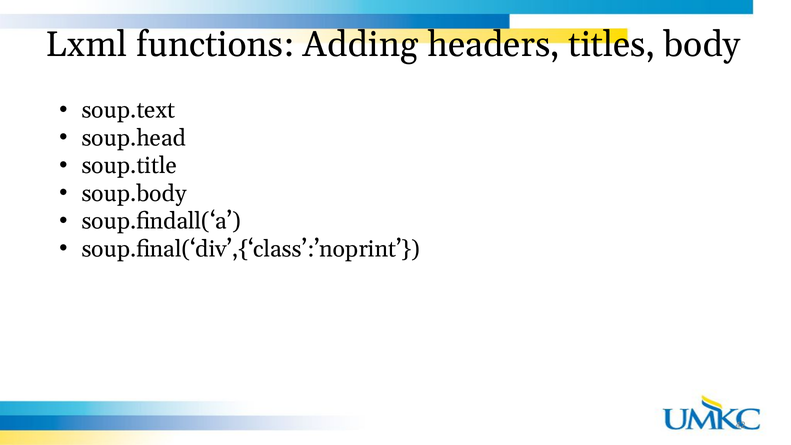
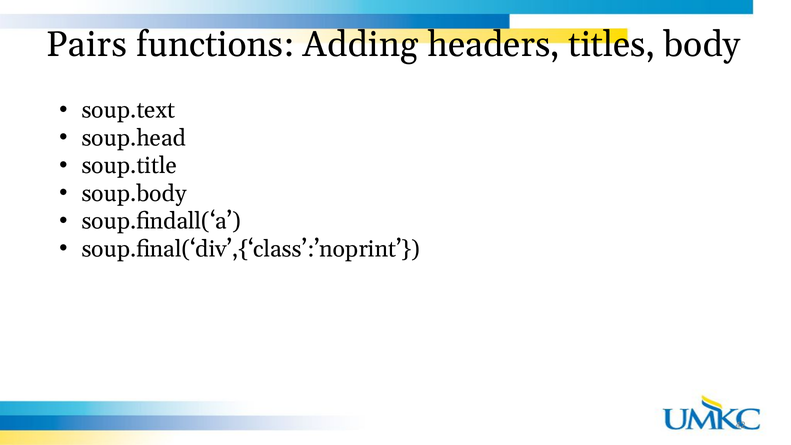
Lxml: Lxml -> Pairs (87, 44)
